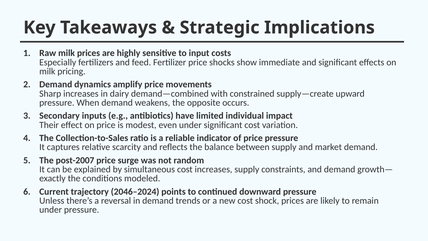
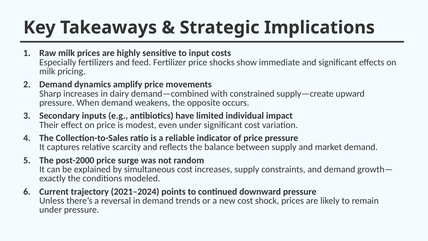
post-2007: post-2007 -> post-2000 (75, 160)
2046–2024: 2046–2024 -> 2021–2024 (135, 191)
